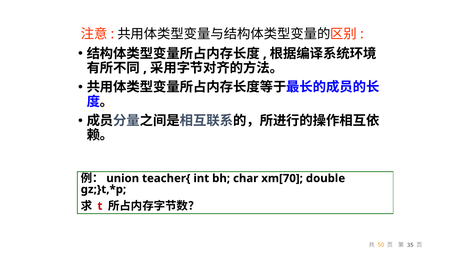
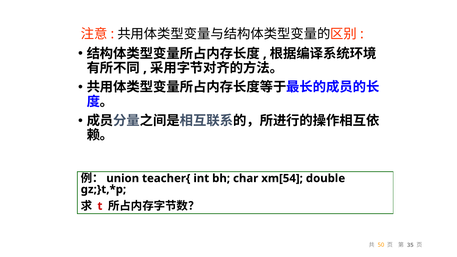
xm[70: xm[70 -> xm[54 (282, 178)
